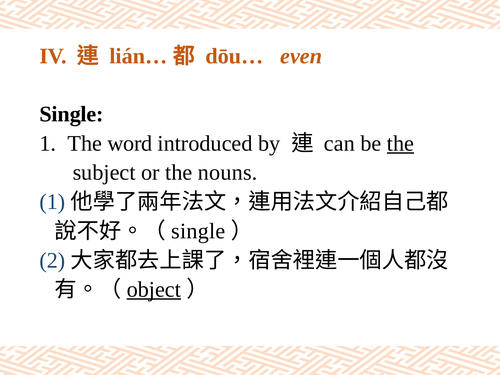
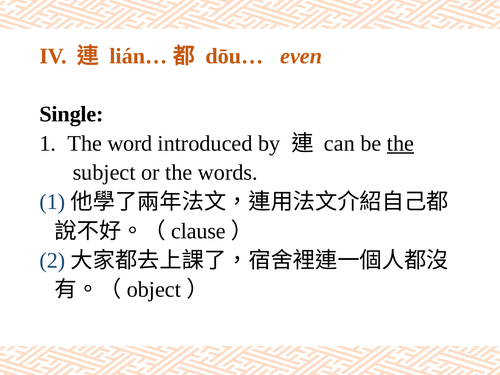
nouns: nouns -> words (228, 173)
single: single -> clause (198, 231)
object underline: present -> none (154, 290)
